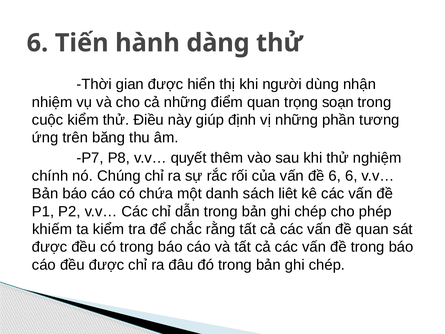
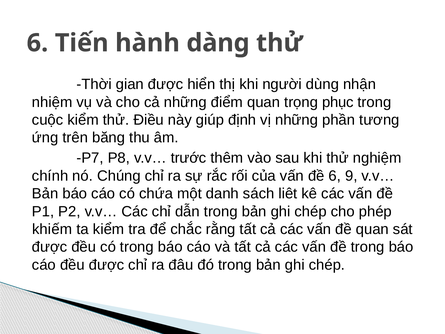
soạn: soạn -> phục (338, 102)
quyết: quyết -> trước (189, 158)
6 6: 6 -> 9 (351, 176)
